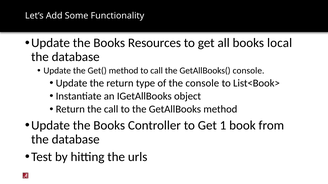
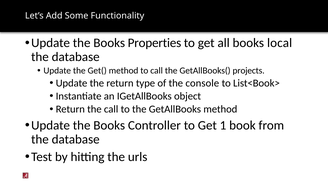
Resources: Resources -> Properties (154, 43)
GetAllBooks( console: console -> projects (249, 71)
